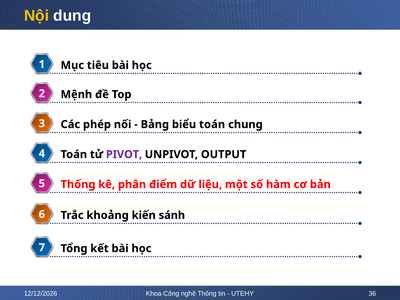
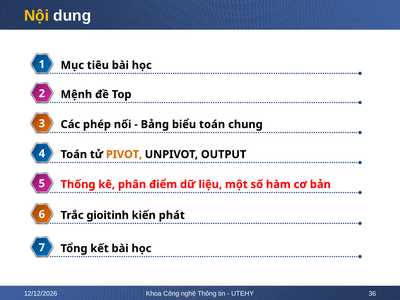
PIVOT colour: purple -> orange (124, 154)
khoảng: khoảng -> gioitinh (108, 215)
sánh: sánh -> phát (172, 215)
